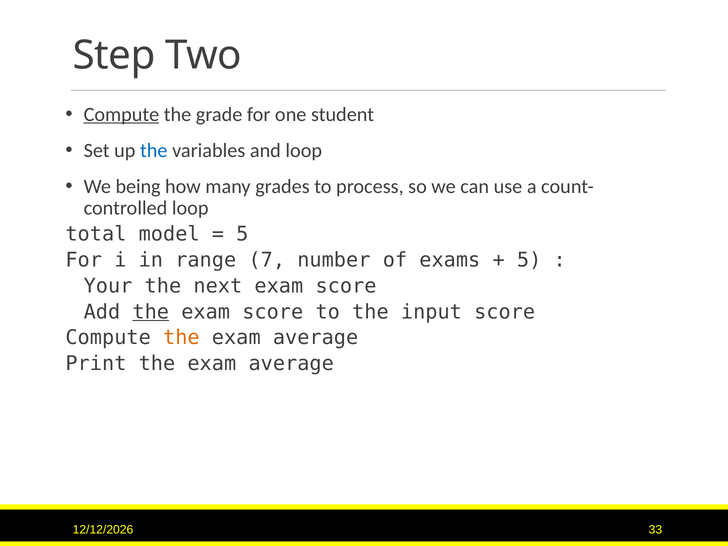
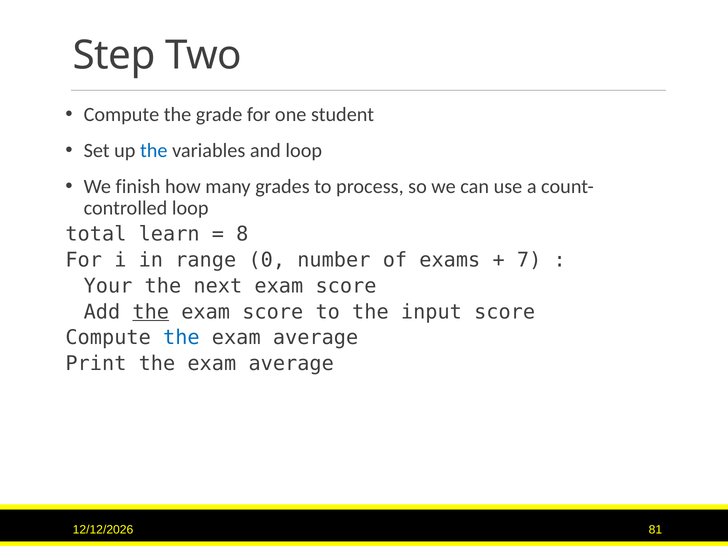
Compute underline: present -> none (121, 114)
being: being -> finish (138, 186)
model: model -> learn (169, 234)
5: 5 -> 8 (242, 234)
7: 7 -> 0 (267, 260)
5: 5 -> 7 (529, 260)
the colour: orange -> blue (181, 338)
33: 33 -> 81 (655, 530)
